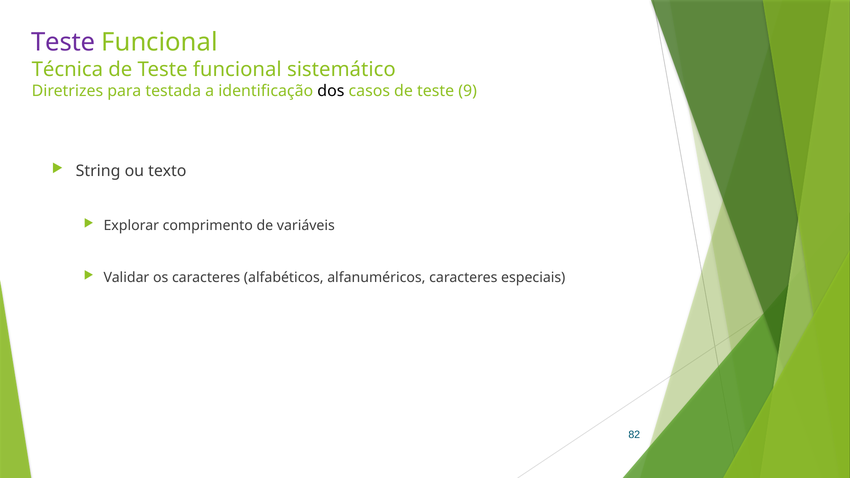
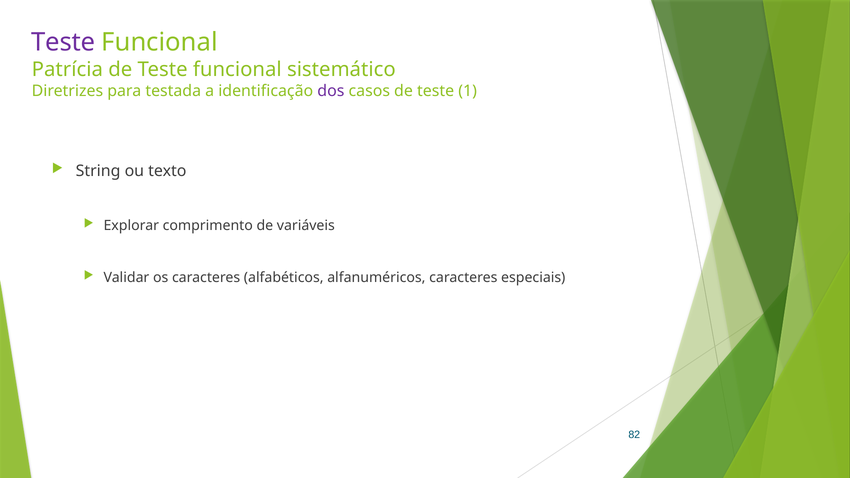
Técnica: Técnica -> Patrícia (67, 70)
dos colour: black -> purple (331, 91)
9: 9 -> 1 (468, 91)
